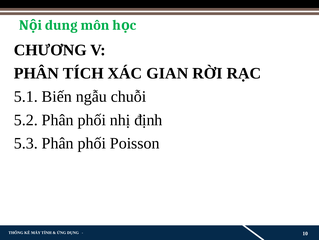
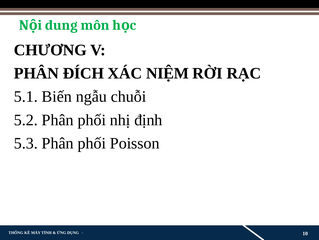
TÍCH: TÍCH -> ĐÍCH (83, 73)
GIAN: GIAN -> NIỆM (168, 73)
